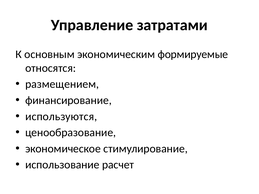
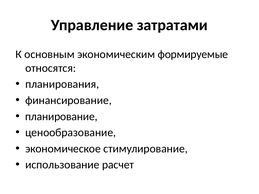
размещением: размещением -> планирования (62, 84)
используются: используются -> планирование (61, 117)
